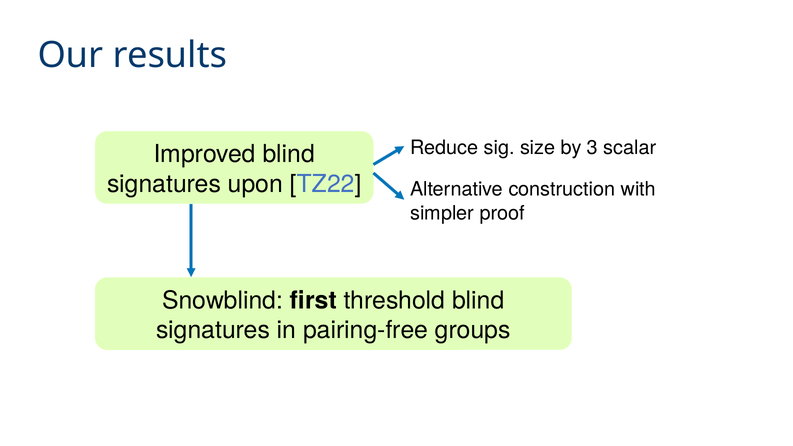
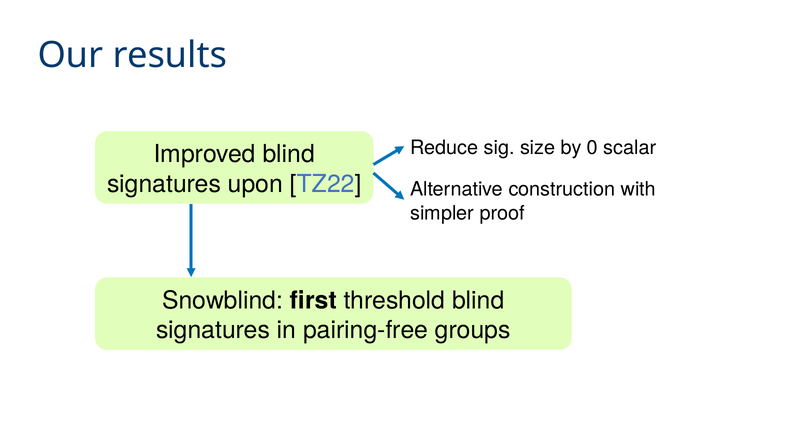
3: 3 -> 0 (592, 148)
